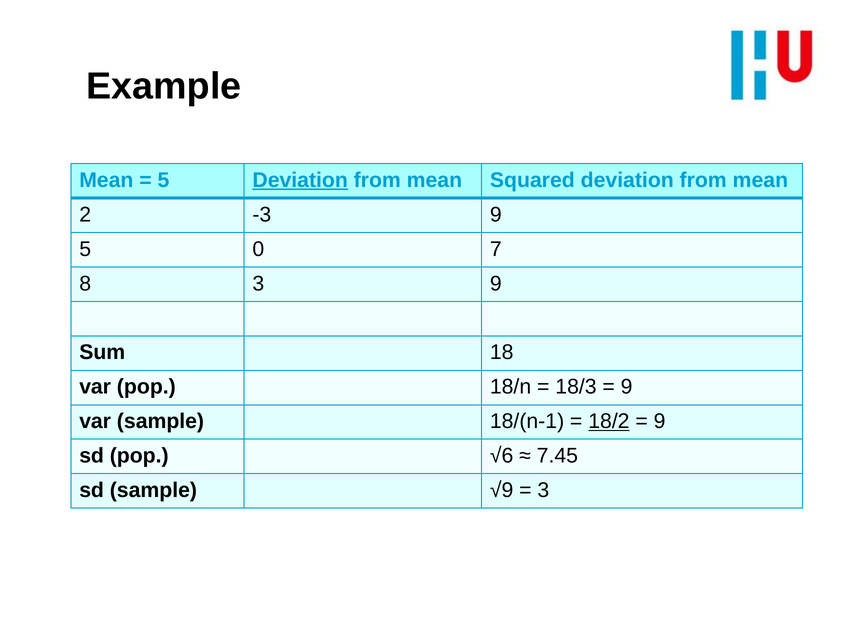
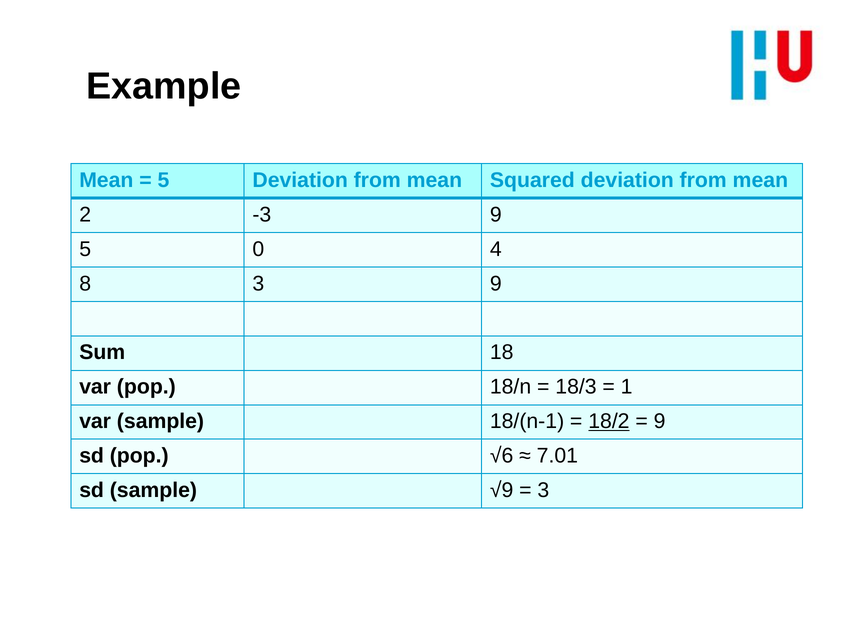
Deviation underline: present -> none (300, 180)
7: 7 -> 4 (496, 249)
9: 9 -> 1 (627, 387)
7.45: 7.45 -> 7.01 (557, 456)
